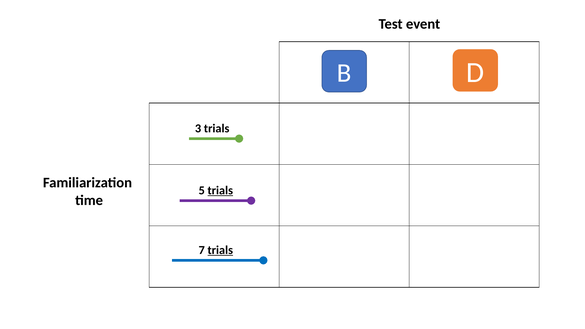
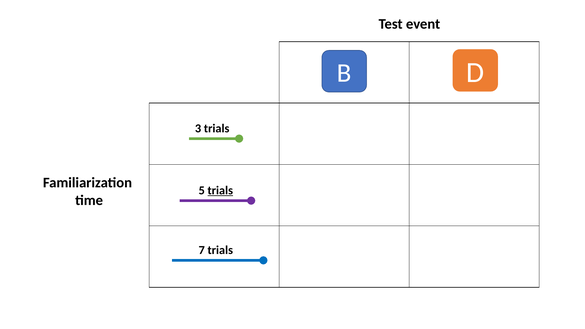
trials underline: present -> none (220, 250)
